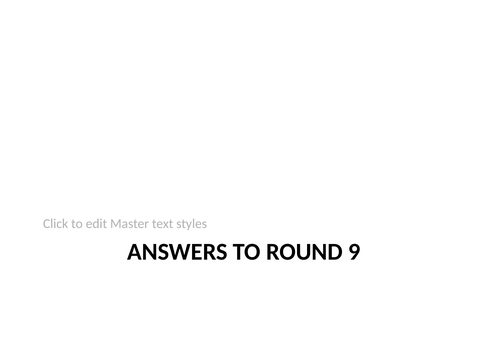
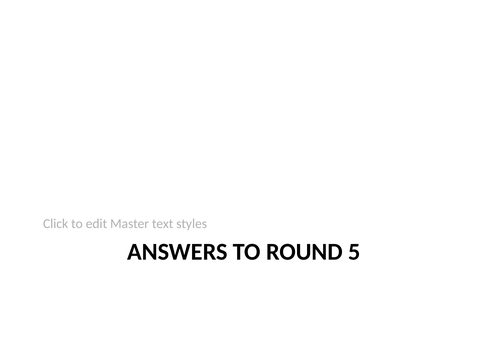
9: 9 -> 5 (354, 252)
